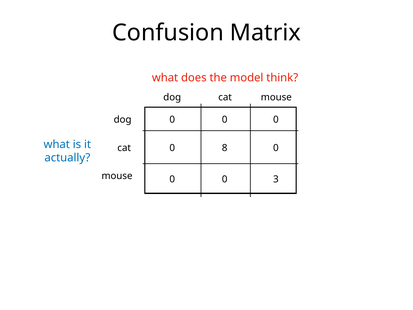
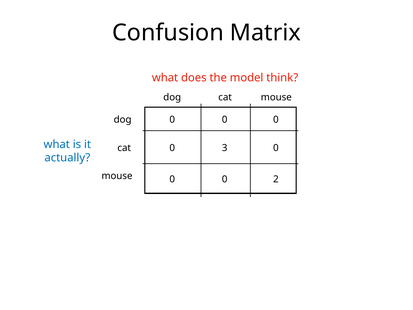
8: 8 -> 3 (225, 148)
3: 3 -> 2 (276, 179)
